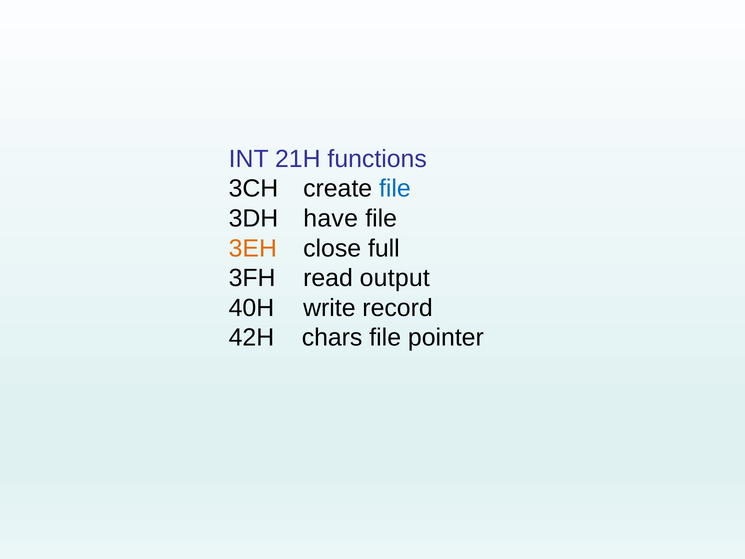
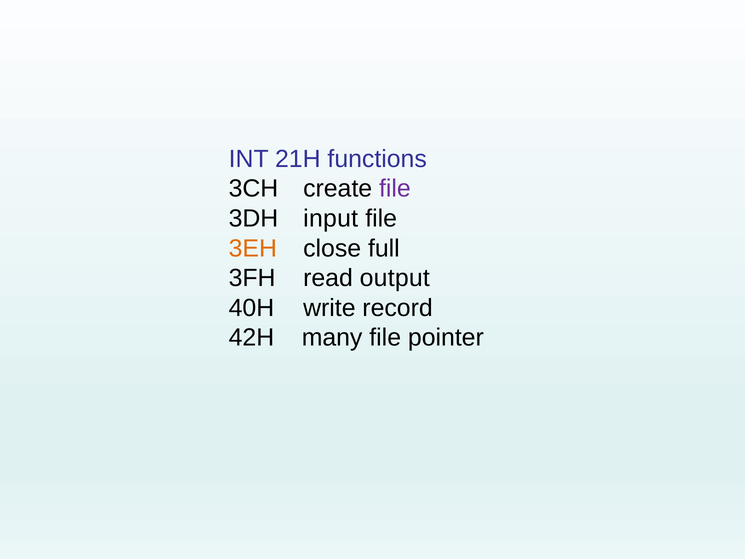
file colour: blue -> purple (395, 189)
have: have -> input (331, 218)
chars: chars -> many (332, 338)
